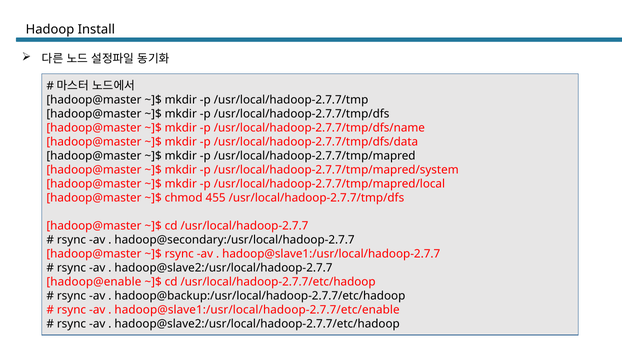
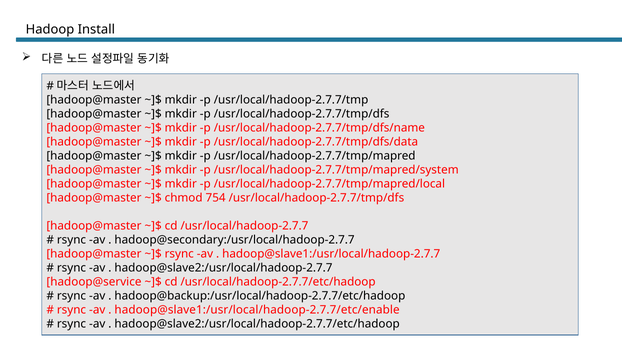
455: 455 -> 754 (216, 198)
hadoop@enable: hadoop@enable -> hadoop@service (94, 282)
